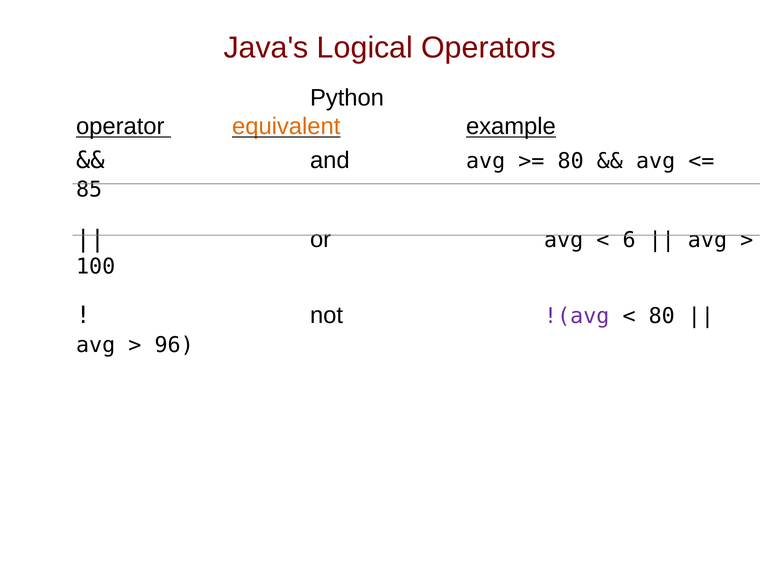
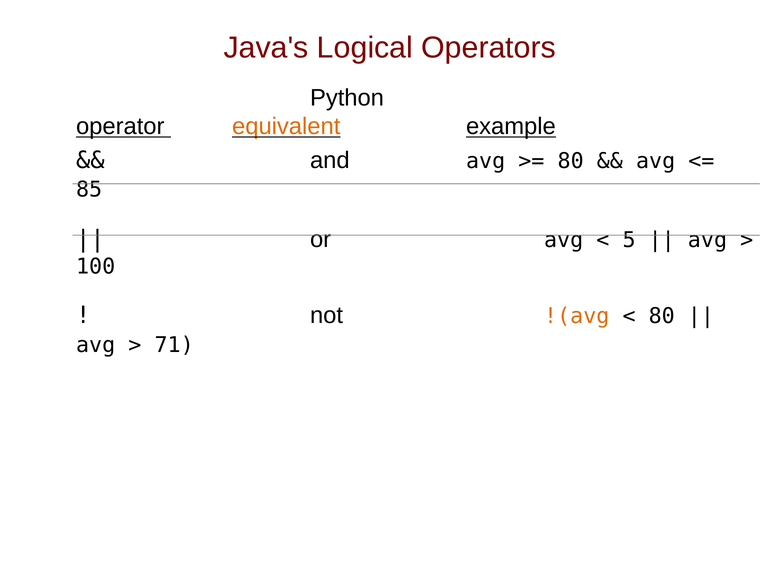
6: 6 -> 5 (629, 240)
!(avg colour: purple -> orange (577, 316)
96: 96 -> 71 (174, 345)
